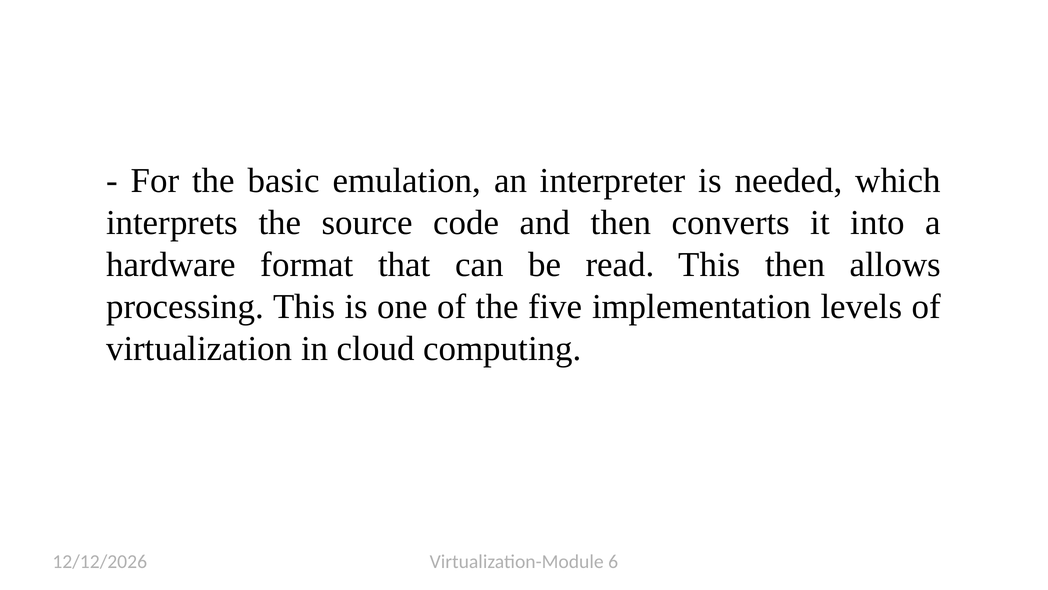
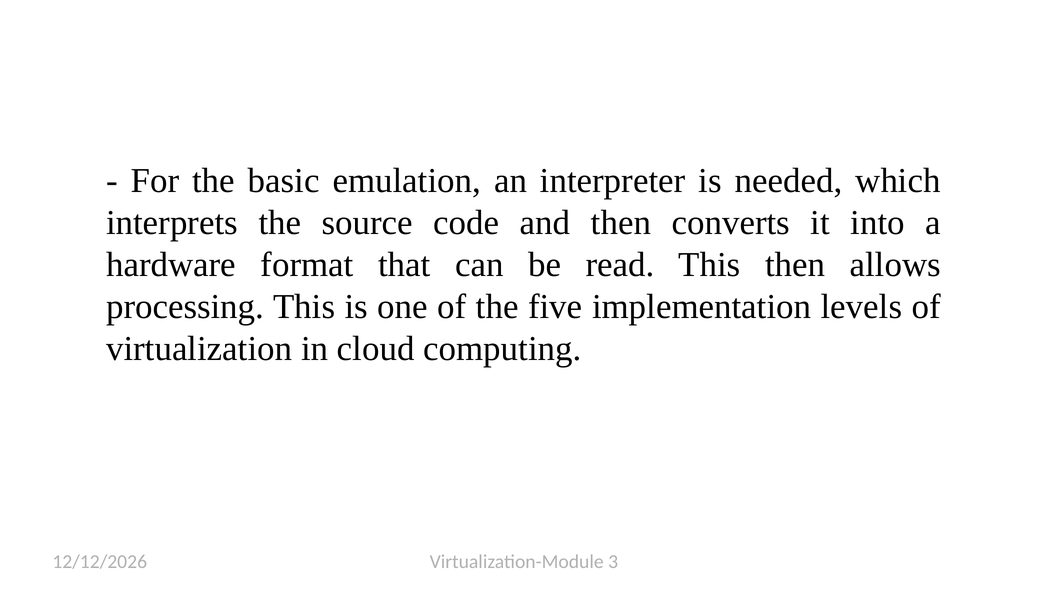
6: 6 -> 3 (613, 561)
